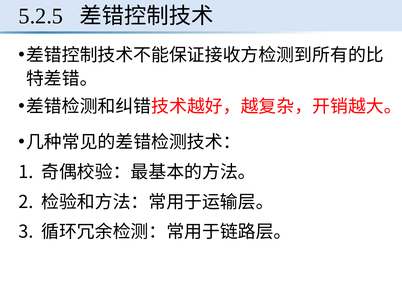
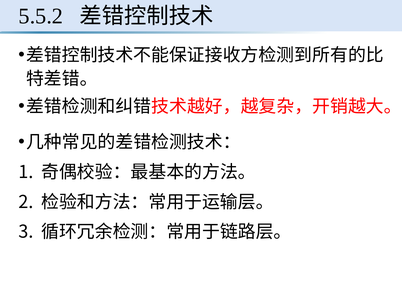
5.2.5: 5.2.5 -> 5.5.2 (41, 16)
